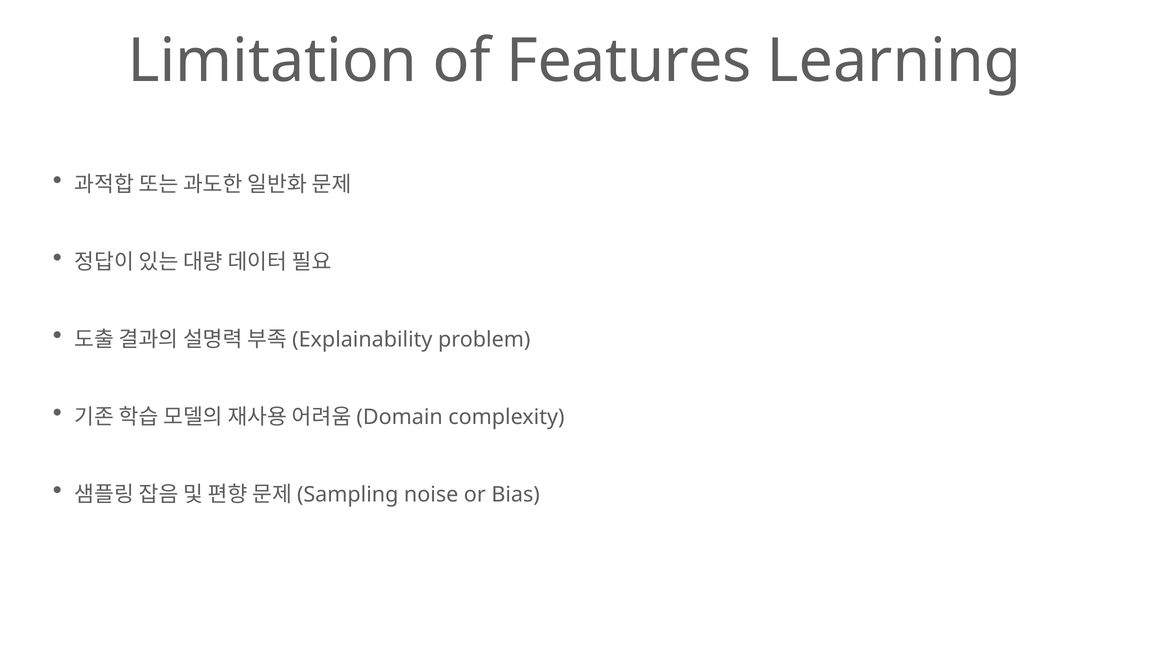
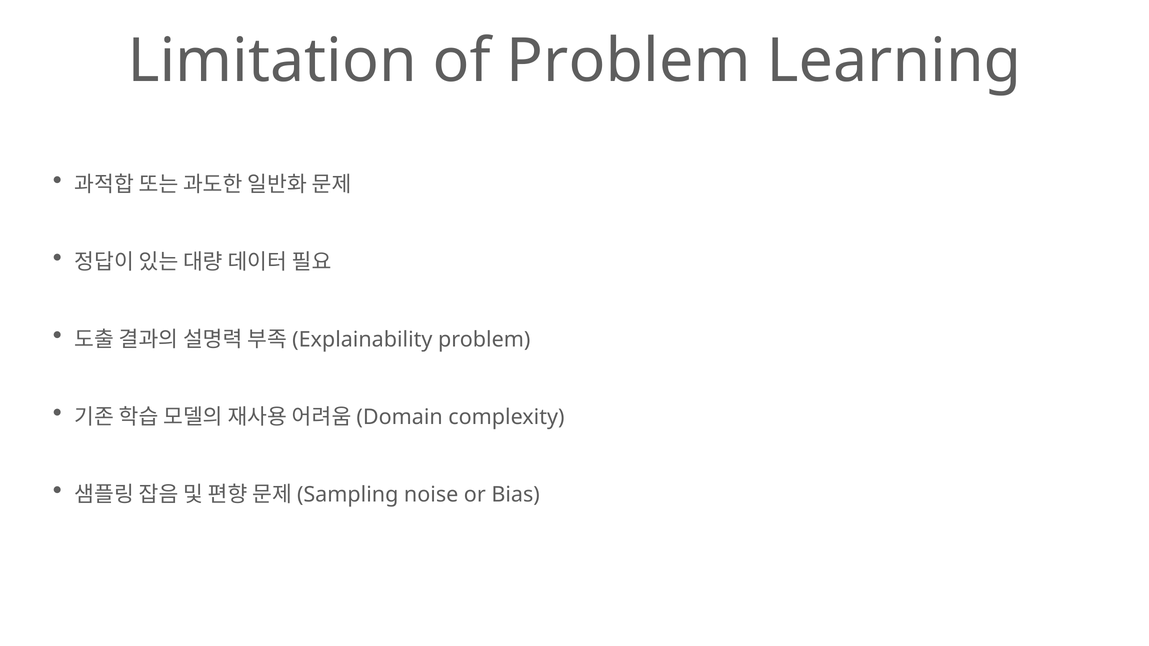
of Features: Features -> Problem (629, 61)
